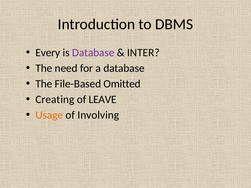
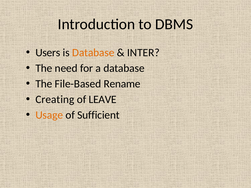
Every: Every -> Users (48, 53)
Database colour: purple -> orange (93, 53)
Omitted: Omitted -> Rename (122, 84)
Involving: Involving -> Sufficient (98, 115)
